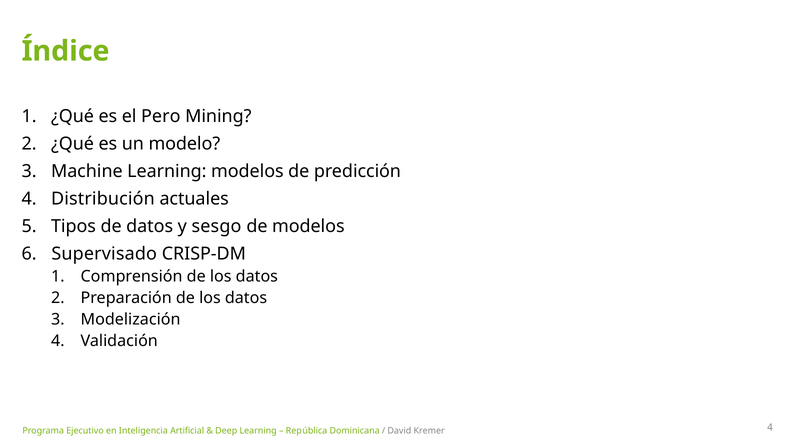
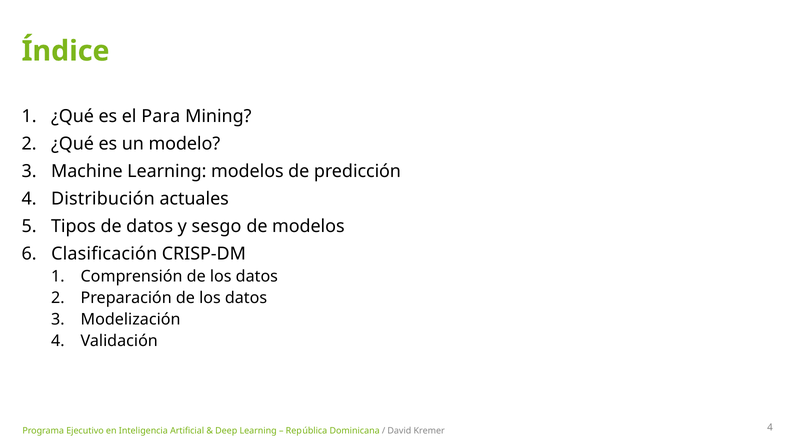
Pero: Pero -> Para (161, 116)
Supervisado: Supervisado -> Clasificación (104, 254)
